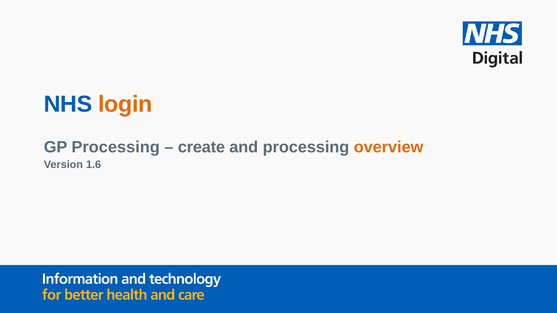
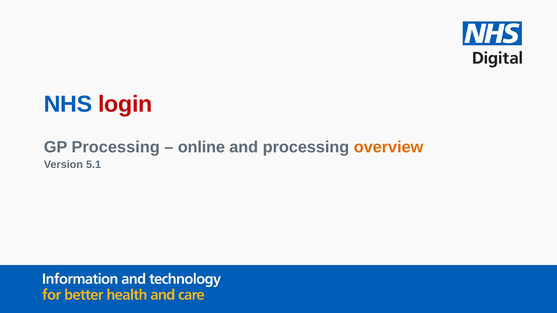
login colour: orange -> red (125, 104)
create: create -> online (201, 147)
1.6: 1.6 -> 5.1 (94, 165)
